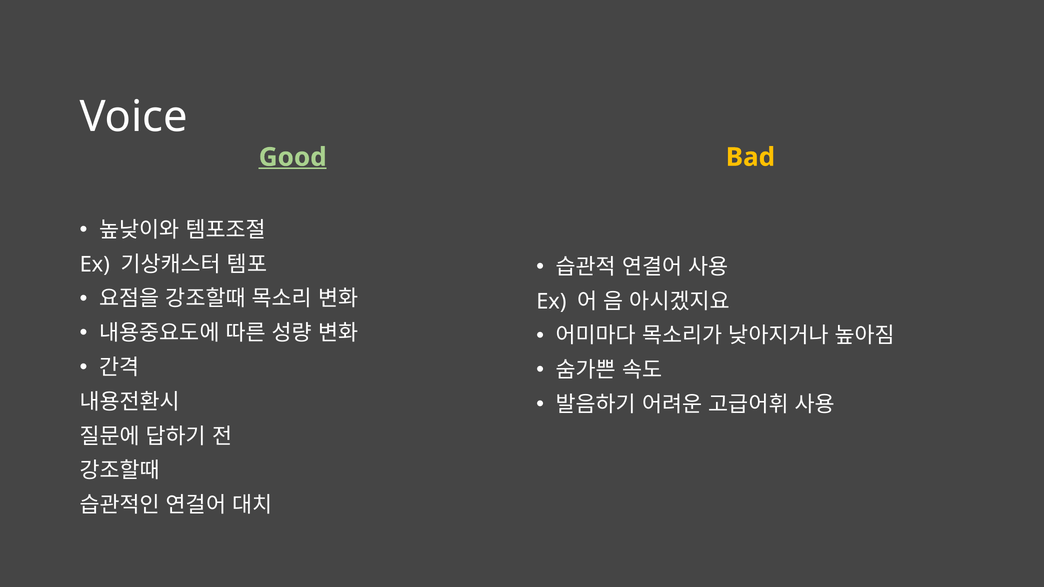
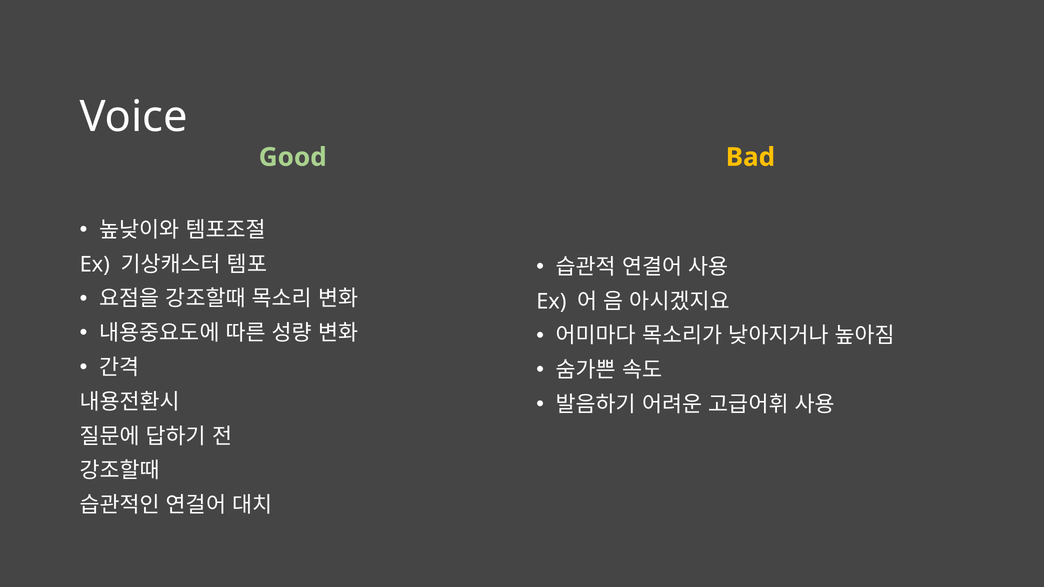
Good underline: present -> none (293, 157)
